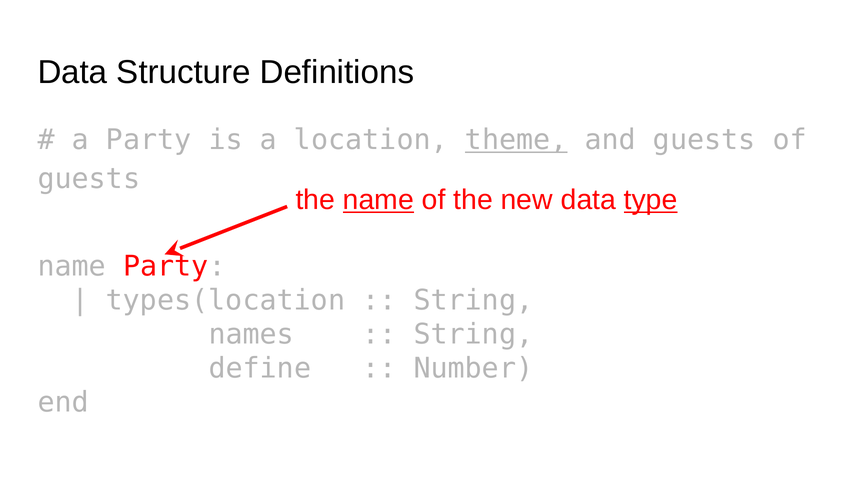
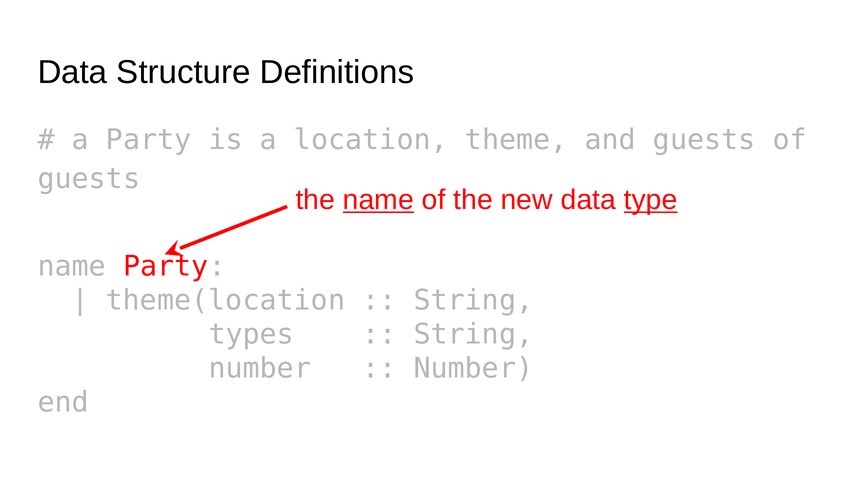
theme underline: present -> none (516, 140)
types(location: types(location -> theme(location (225, 300)
names: names -> types (251, 334)
define: define -> number (260, 369)
